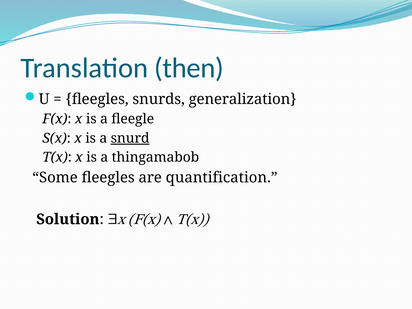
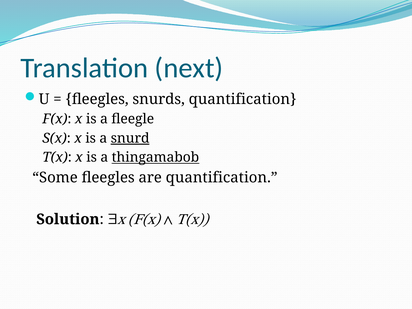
then: then -> next (189, 68)
snurds generalization: generalization -> quantification (243, 99)
thingamabob underline: none -> present (155, 157)
